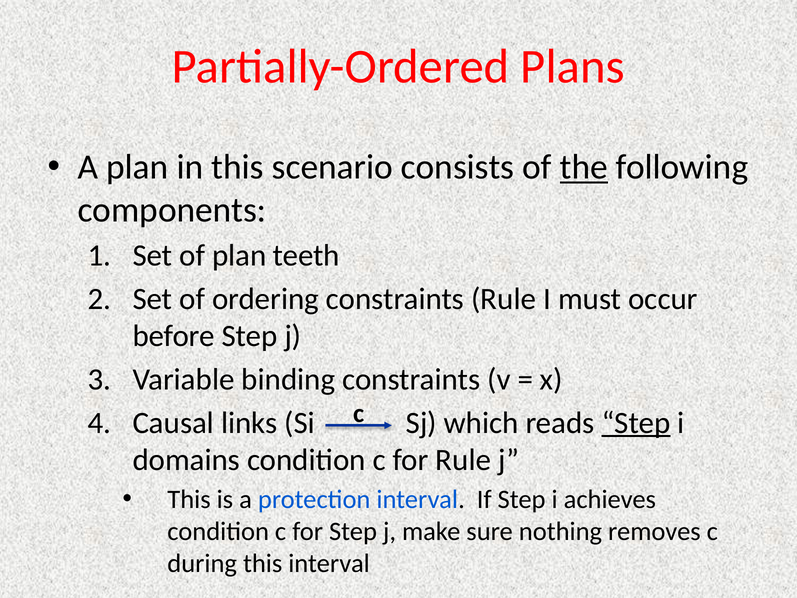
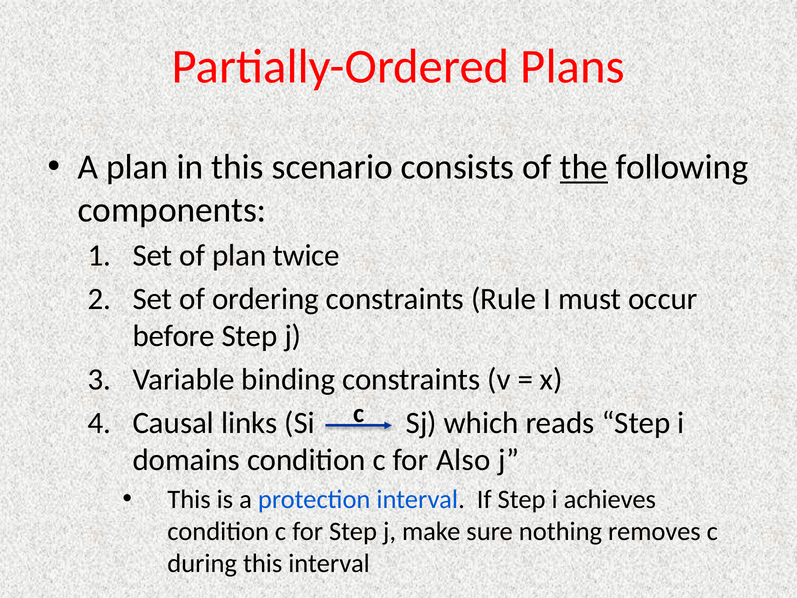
teeth: teeth -> twice (306, 255)
Step underline: present -> none (636, 423)
for Rule: Rule -> Also (463, 460)
